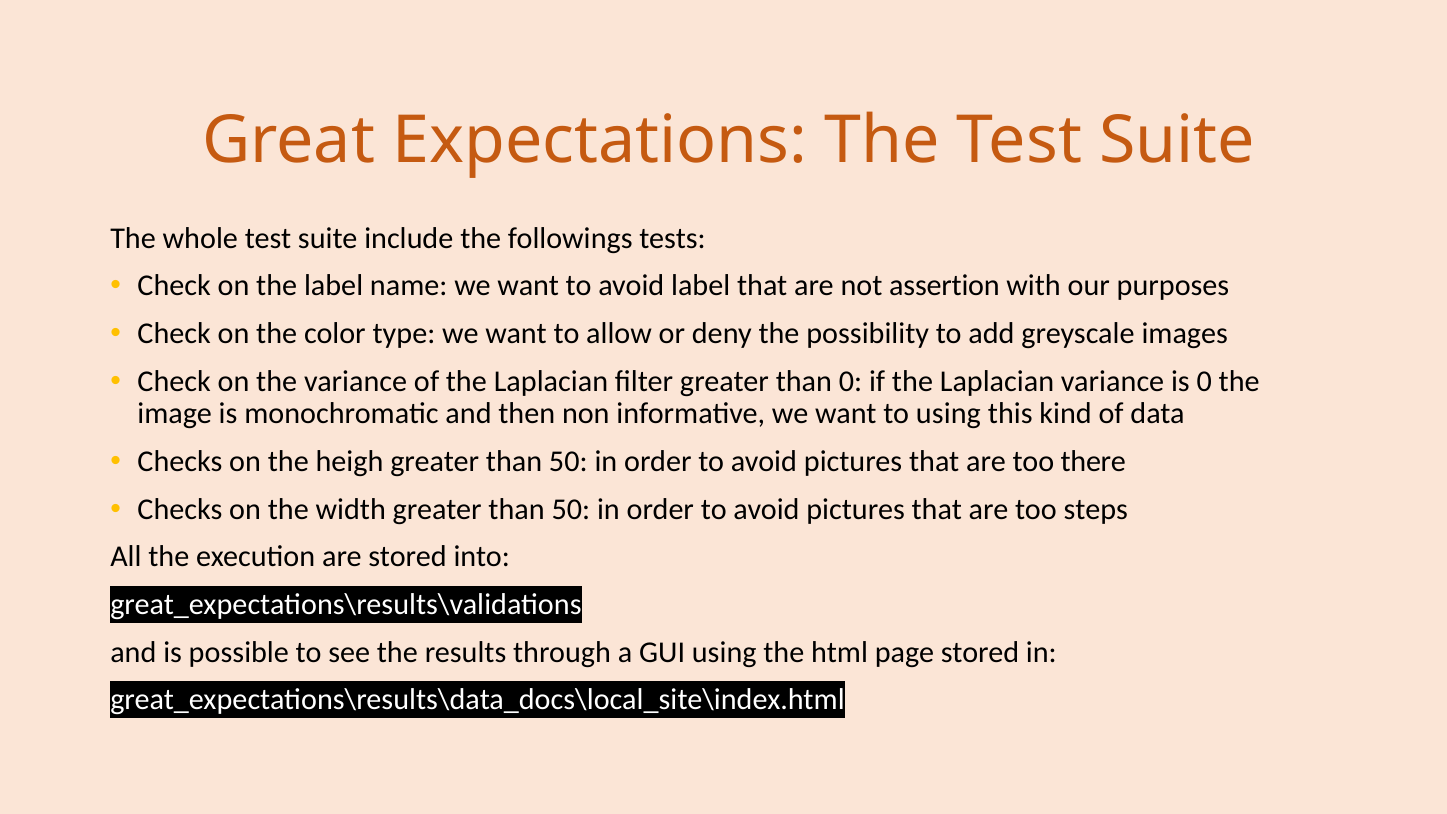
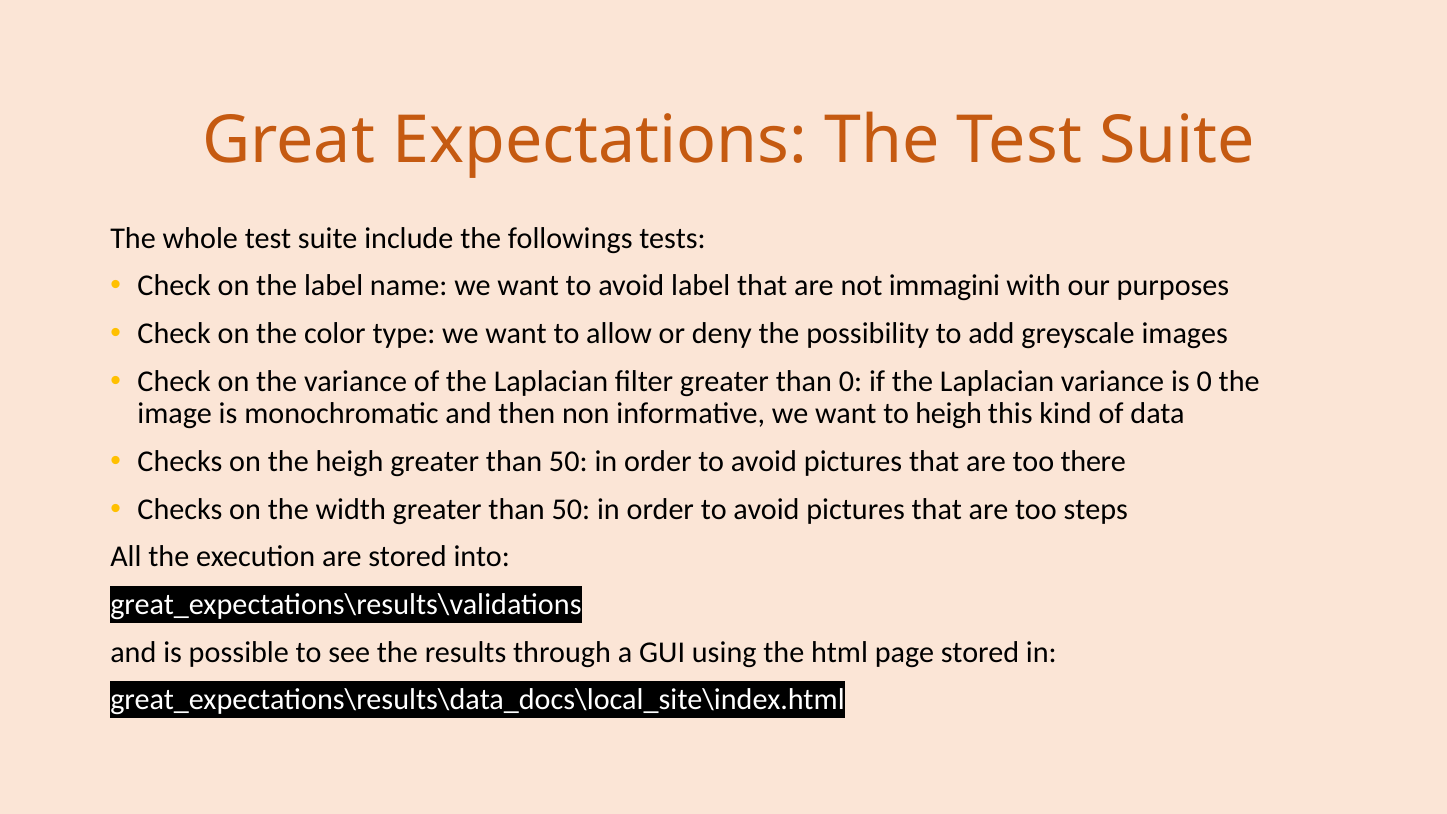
assertion: assertion -> immagini (945, 286)
to using: using -> heigh (949, 414)
